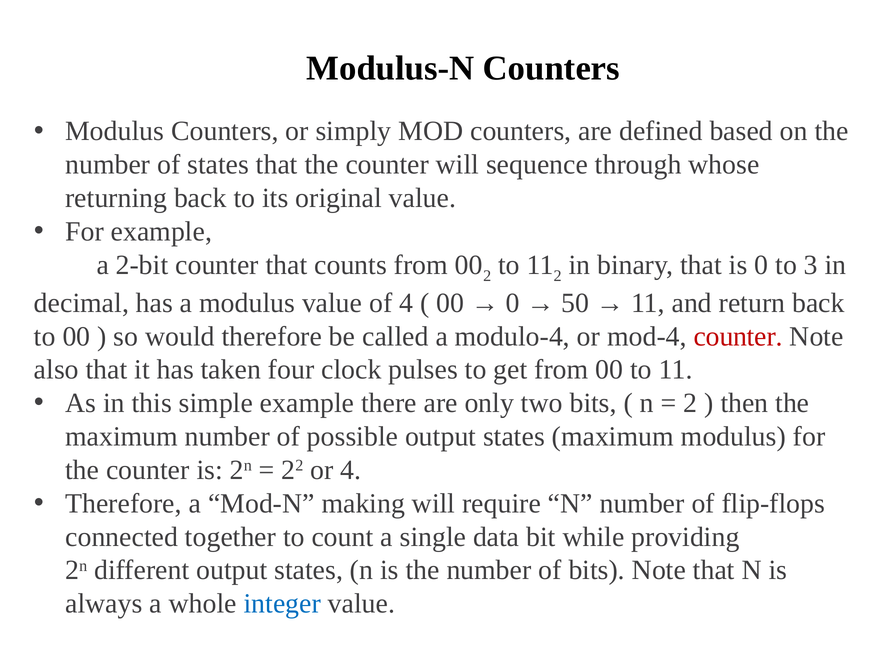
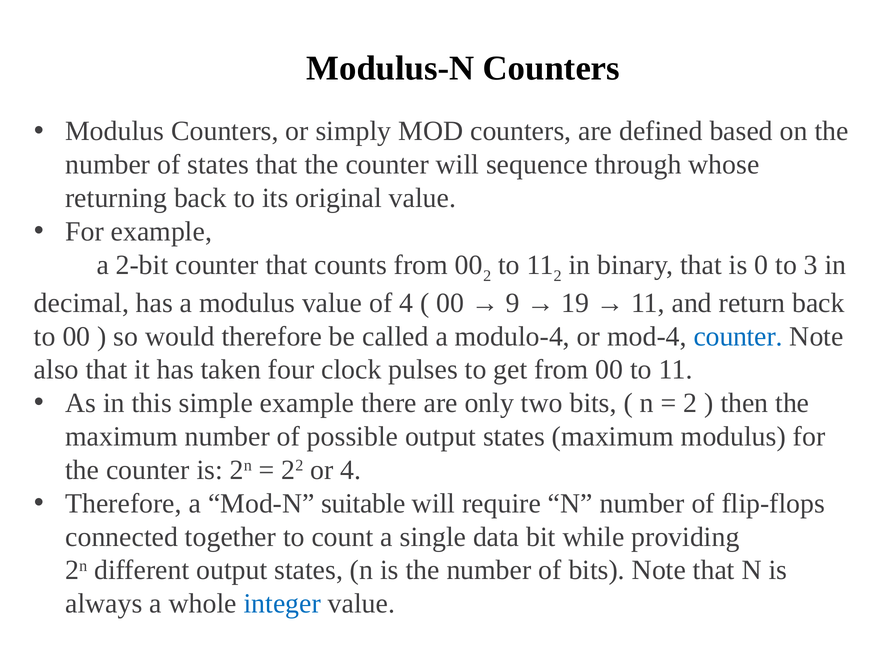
0: 0 -> 9 (513, 303)
50: 50 -> 19 (575, 303)
counter colour: red -> blue (738, 336)
making: making -> suitable (363, 503)
